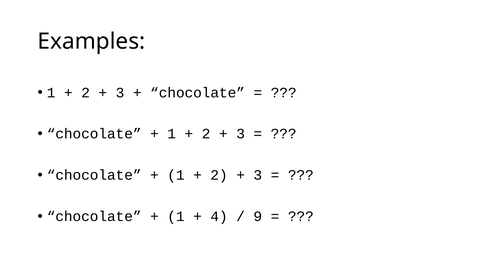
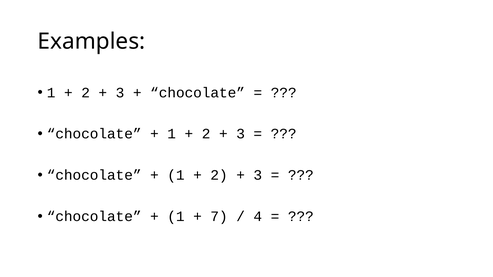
4: 4 -> 7 (219, 217)
9: 9 -> 4 (258, 217)
